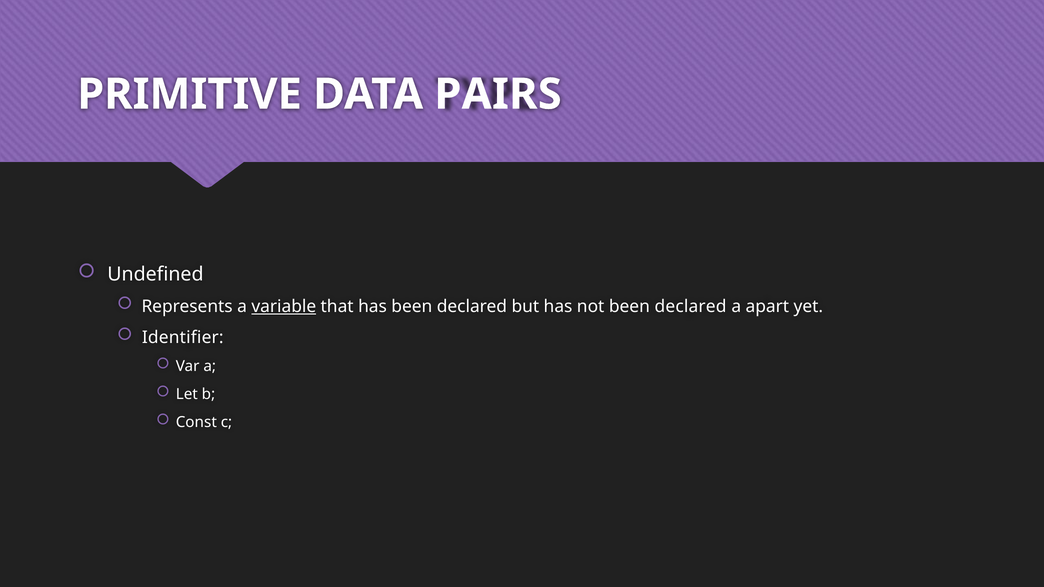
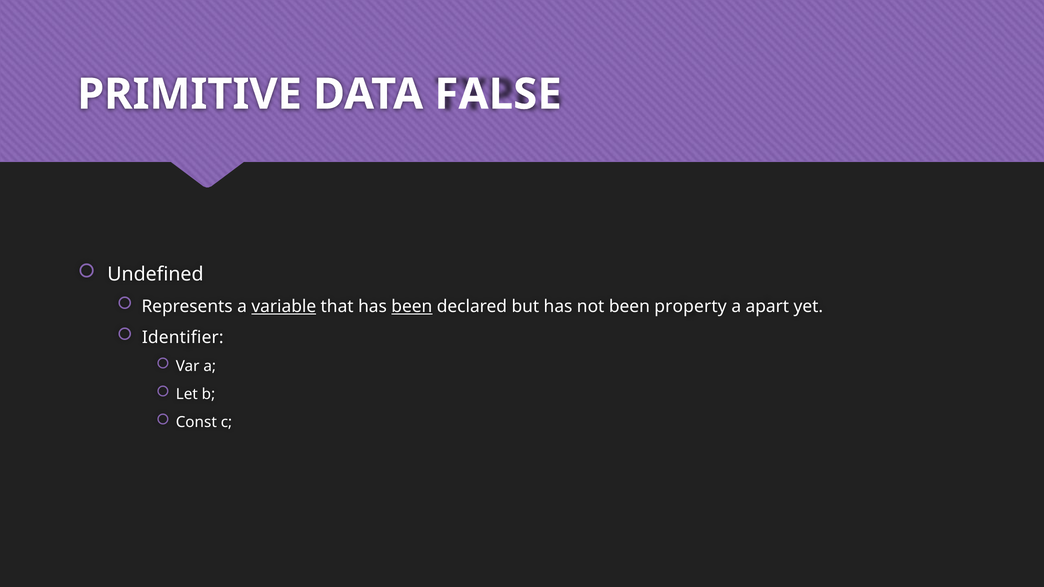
PAIRS: PAIRS -> FALSE (498, 94)
been underline: none -> present (412, 307)
not been declared: declared -> property (691, 307)
